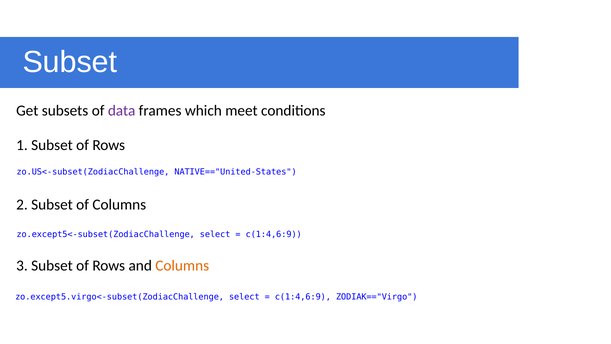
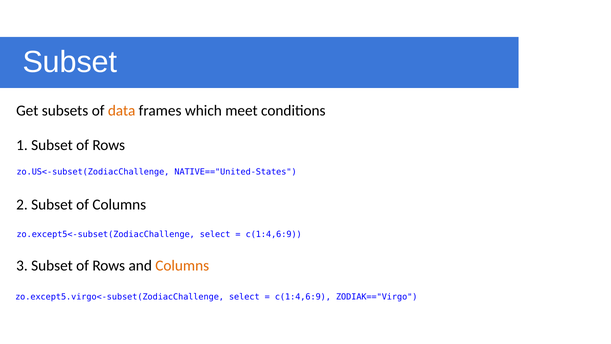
data colour: purple -> orange (122, 111)
